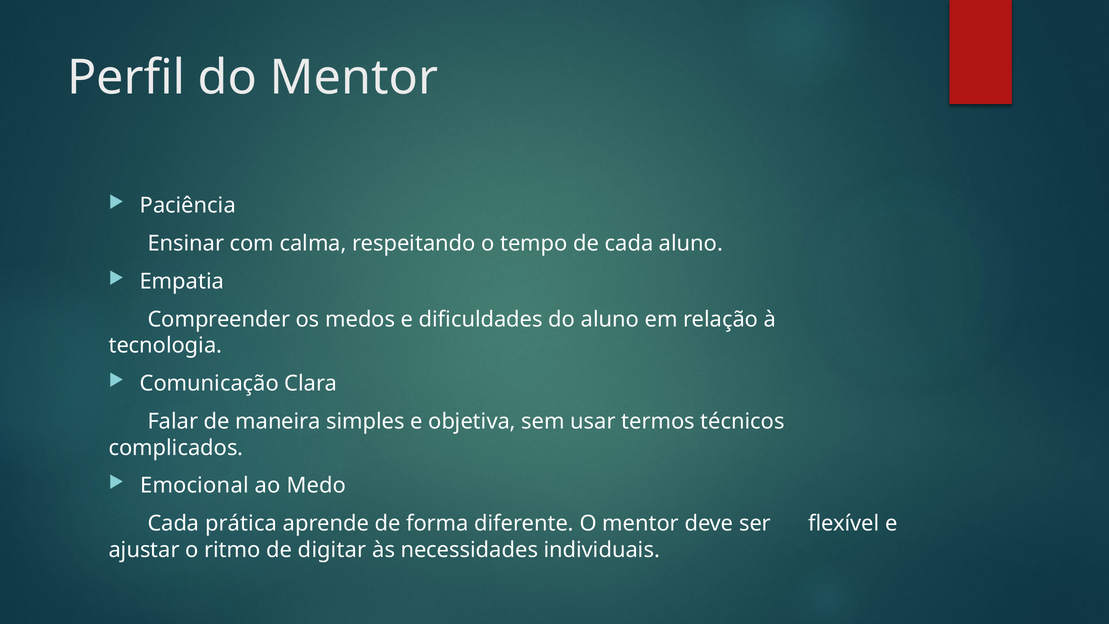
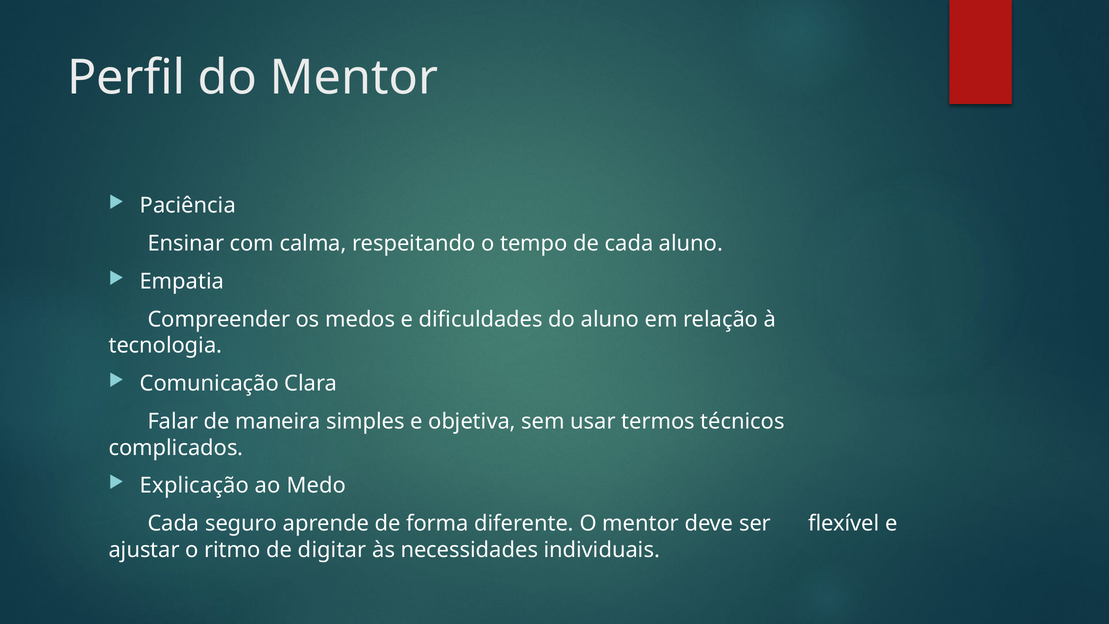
Emocional: Emocional -> Explicação (194, 486)
prática: prática -> seguro (241, 523)
